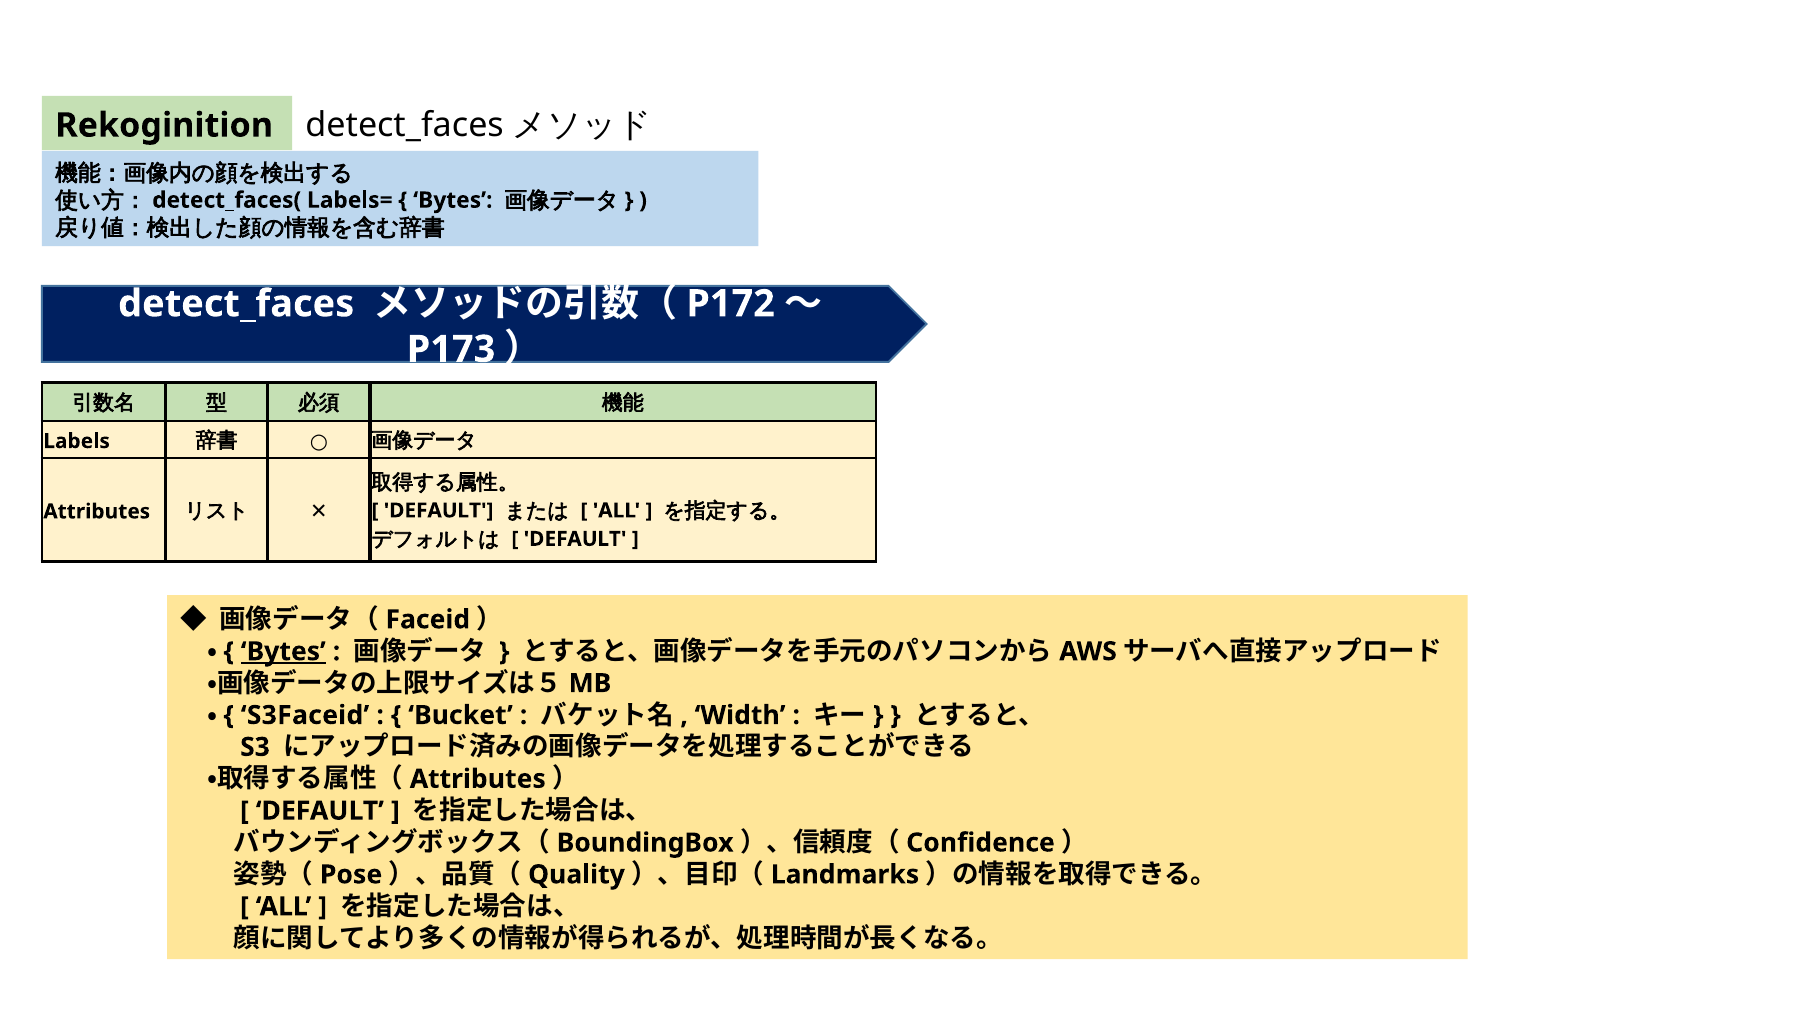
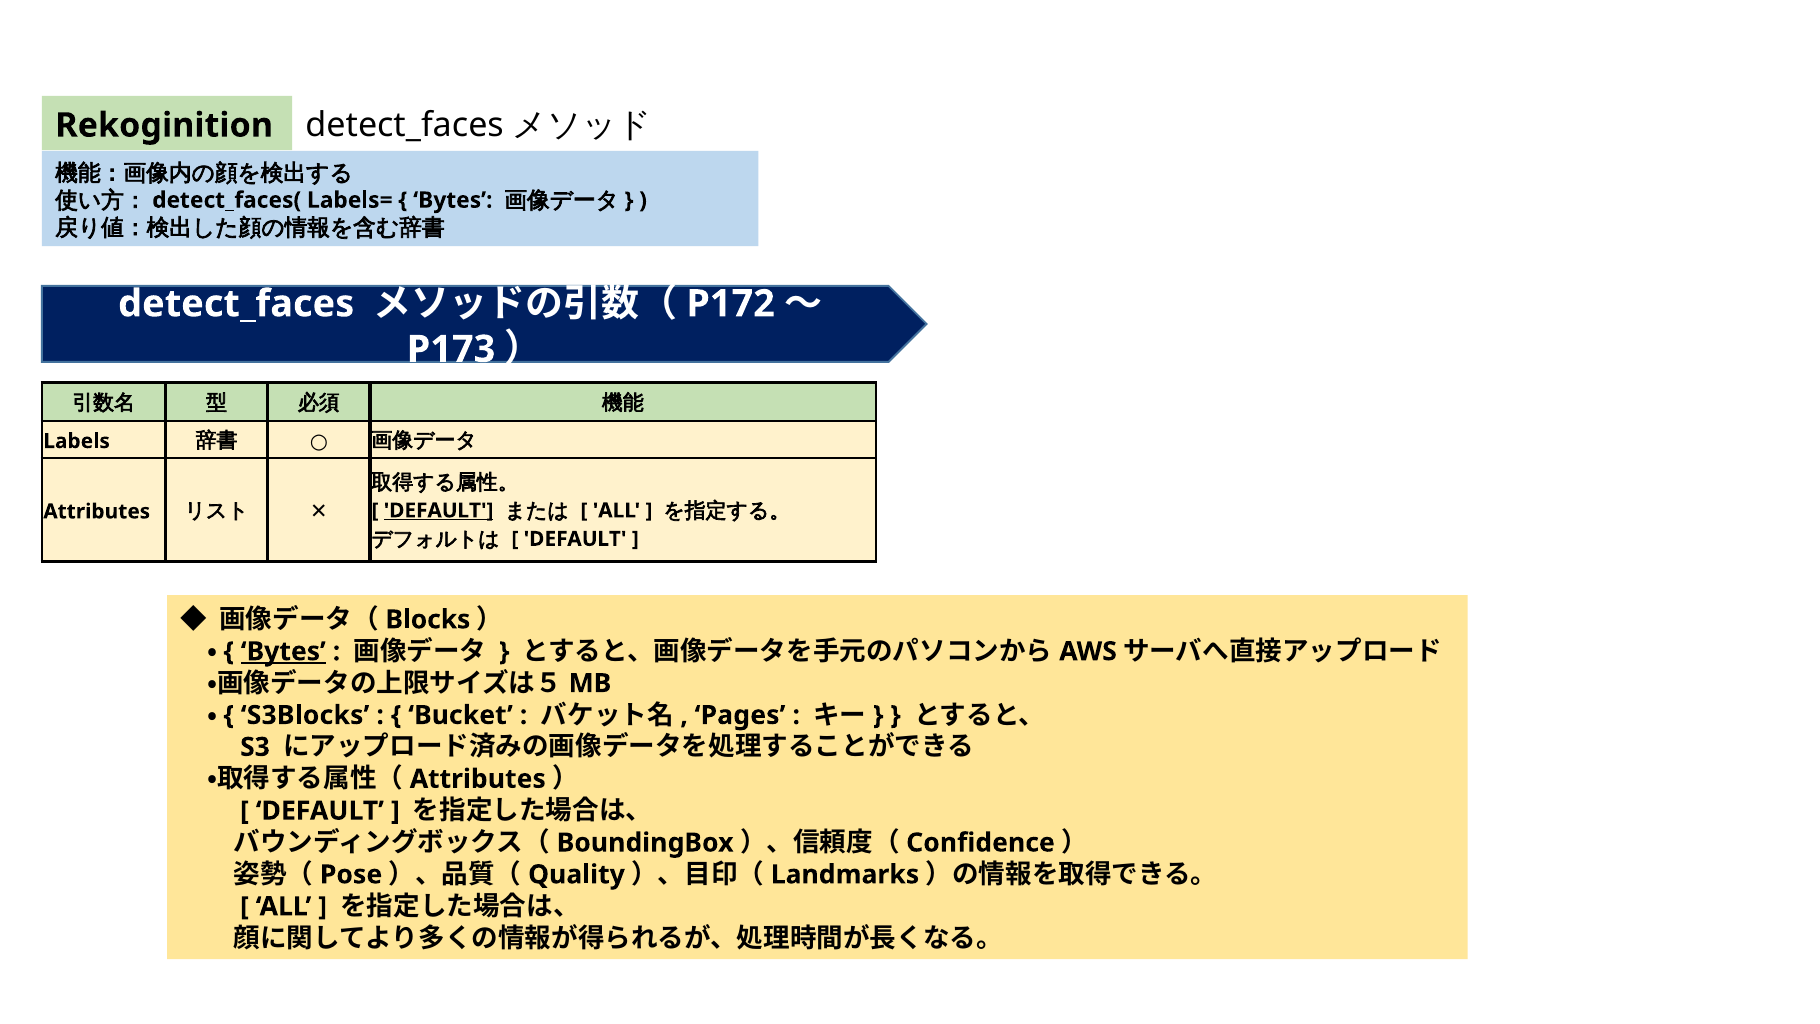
DEFAULT underline: none -> present (439, 510)
Faceid: Faceid -> Blocks (428, 619)
S3Faceid: S3Faceid -> S3Blocks (305, 715)
Width: Width -> Pages (740, 715)
